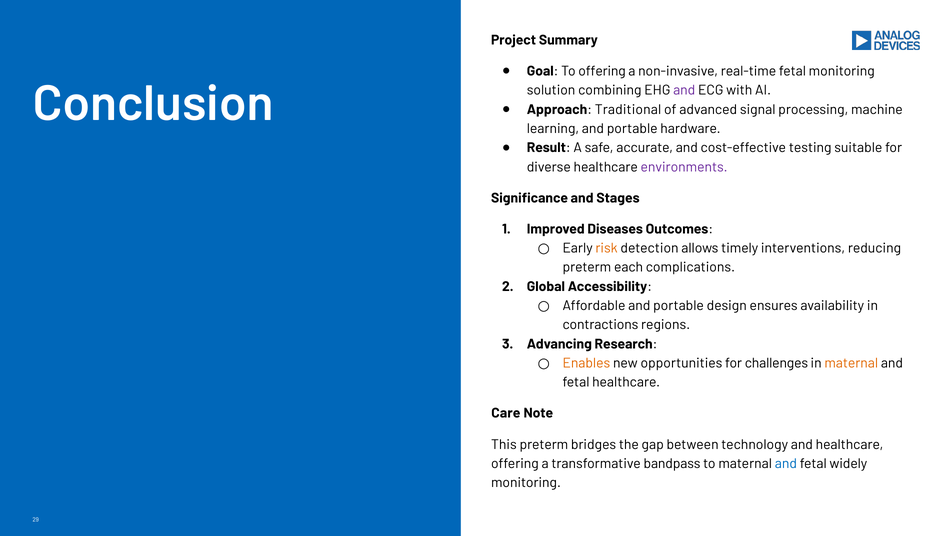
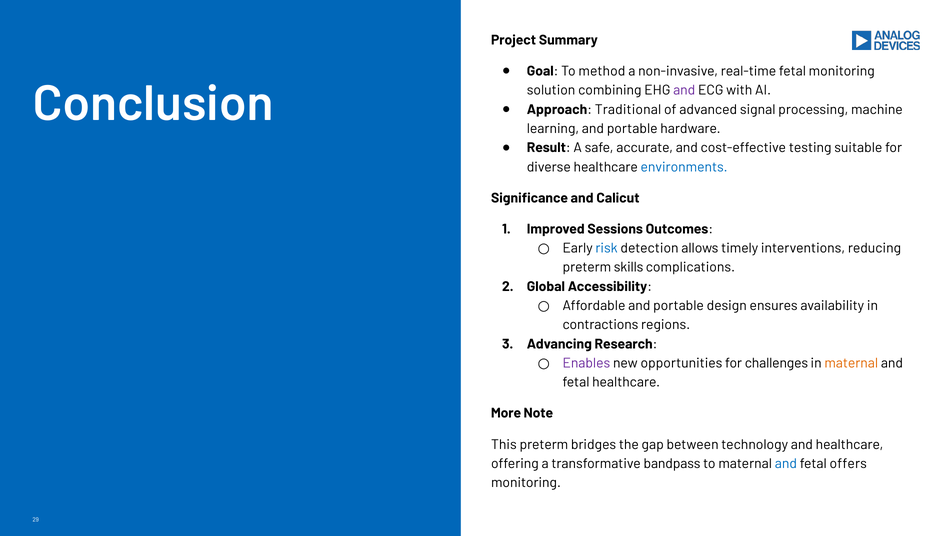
To offering: offering -> method (602, 71)
environments colour: purple -> blue (684, 167)
Stages: Stages -> Calicut (618, 198)
Diseases: Diseases -> Sessions (615, 229)
risk colour: orange -> blue (607, 248)
each: each -> skills (629, 267)
Enables colour: orange -> purple (586, 363)
Care: Care -> More (506, 413)
widely: widely -> offers (848, 463)
